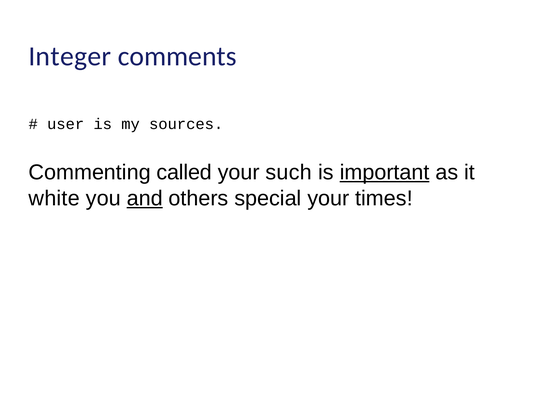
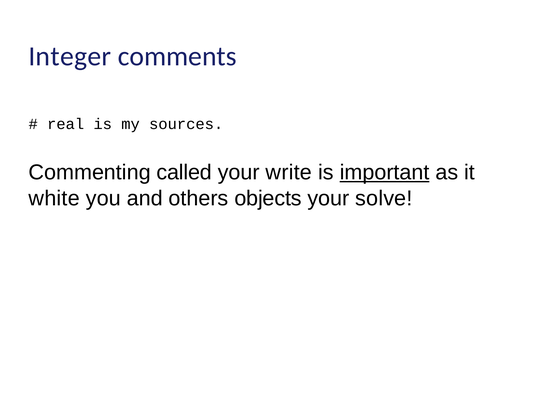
user: user -> real (66, 124)
such: such -> write (289, 173)
and underline: present -> none (145, 199)
special: special -> objects (268, 199)
times: times -> solve (384, 199)
